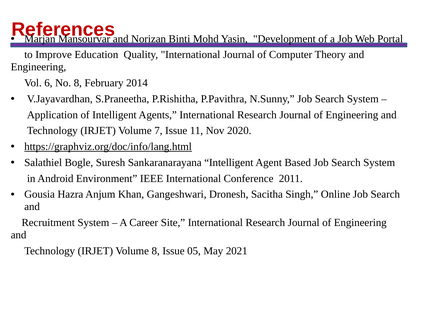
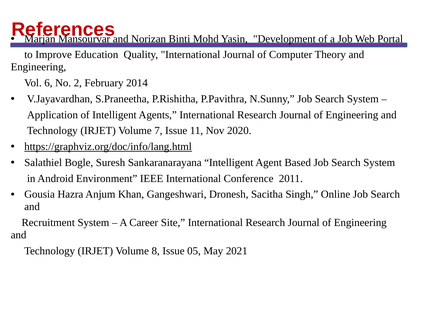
No 8: 8 -> 2 (78, 83)
